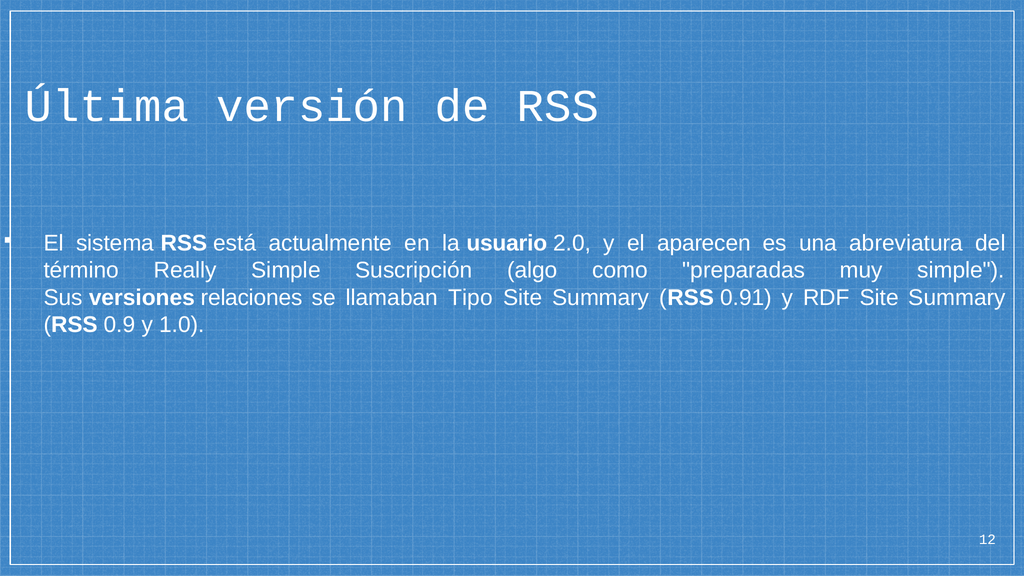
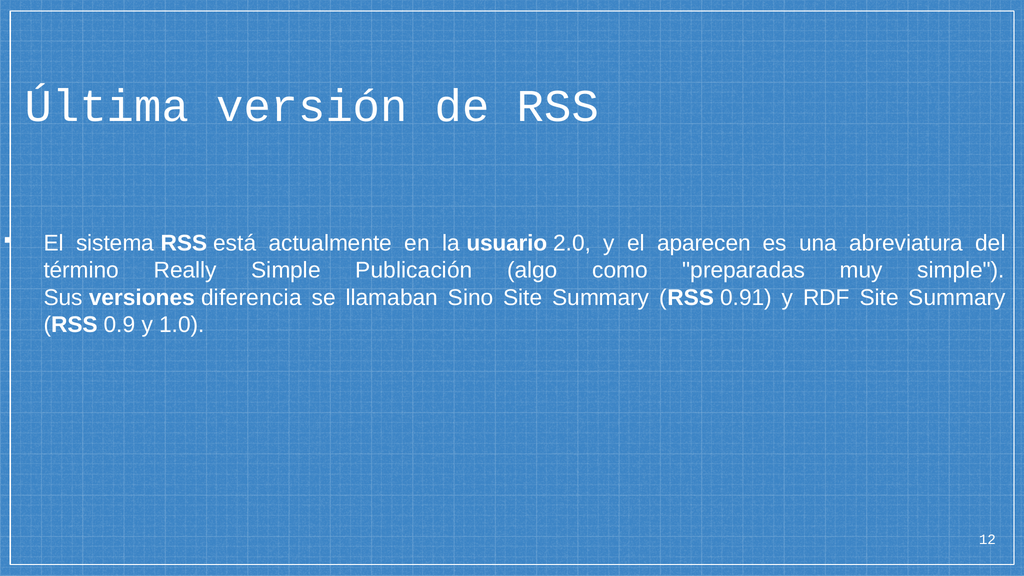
Suscripción: Suscripción -> Publicación (414, 270)
relaciones: relaciones -> diferencia (251, 298)
Tipo: Tipo -> Sino (471, 298)
